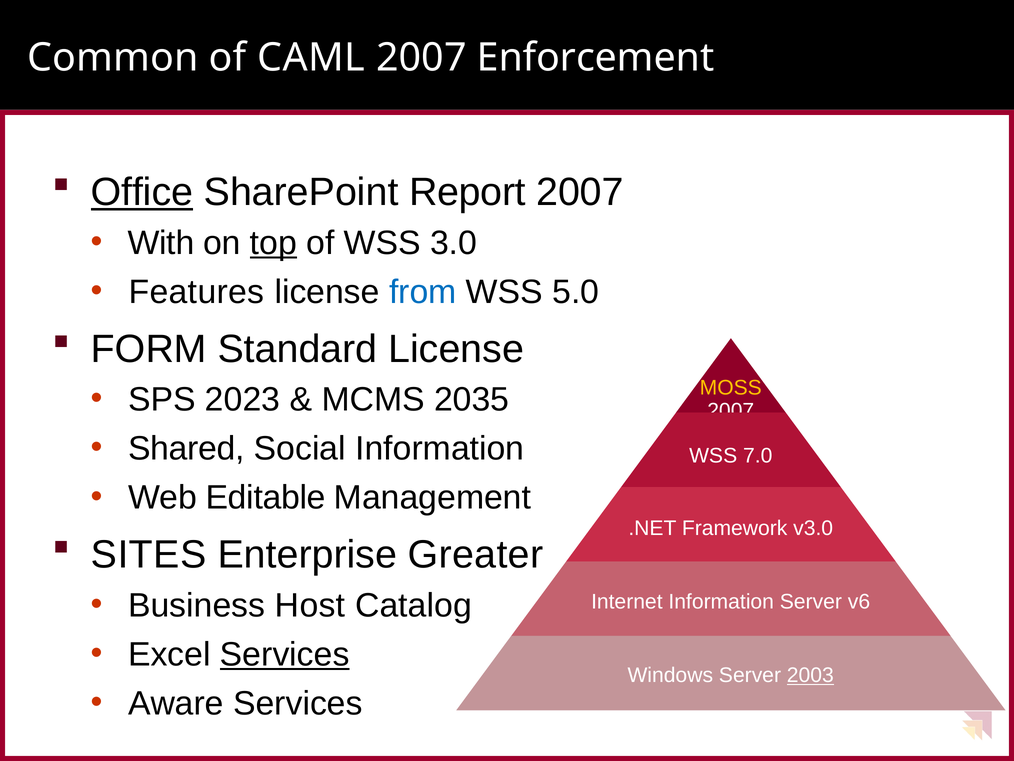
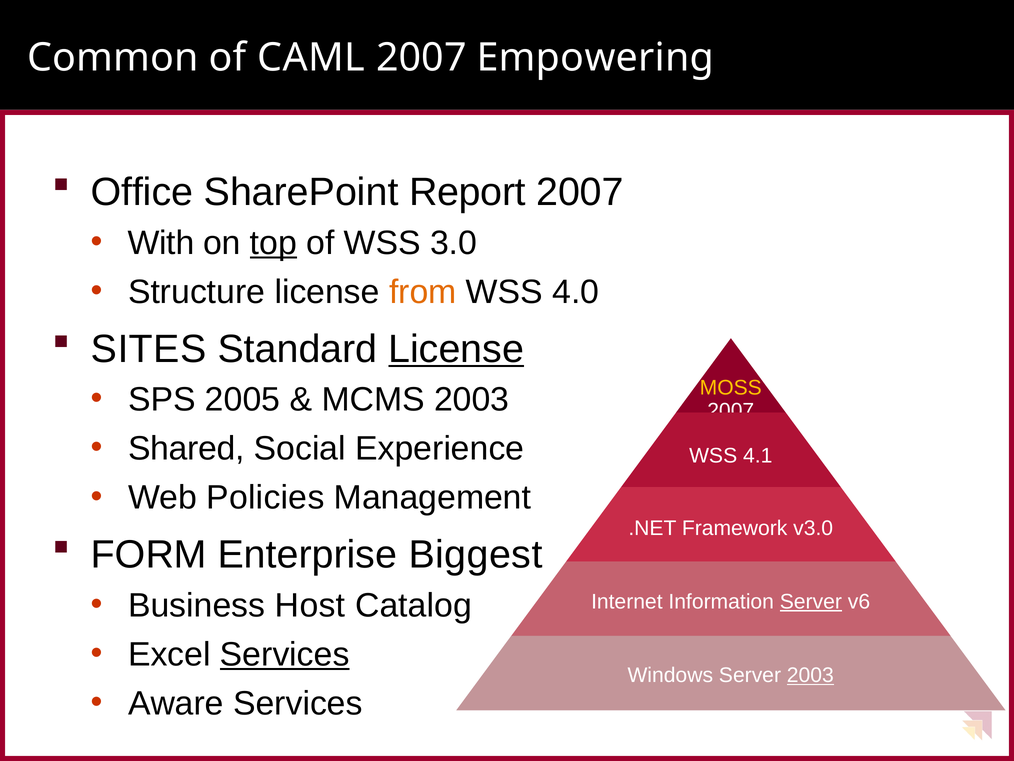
Enforcement: Enforcement -> Empowering (595, 58)
Office underline: present -> none (142, 192)
Features: Features -> Structure (197, 292)
from colour: blue -> orange (423, 292)
5.0: 5.0 -> 4.0 (576, 292)
FORM: FORM -> SITES (149, 349)
License underline: none -> present (456, 349)
2023: 2023 -> 2005 (243, 399)
MCMS 2035: 2035 -> 2003 (472, 399)
Social Information: Information -> Experience (440, 448)
7.0: 7.0 -> 4.1 (758, 456)
Editable: Editable -> Policies (265, 497)
SITES: SITES -> FORM (149, 554)
Greater: Greater -> Biggest (476, 554)
Server underline: none -> present (811, 601)
